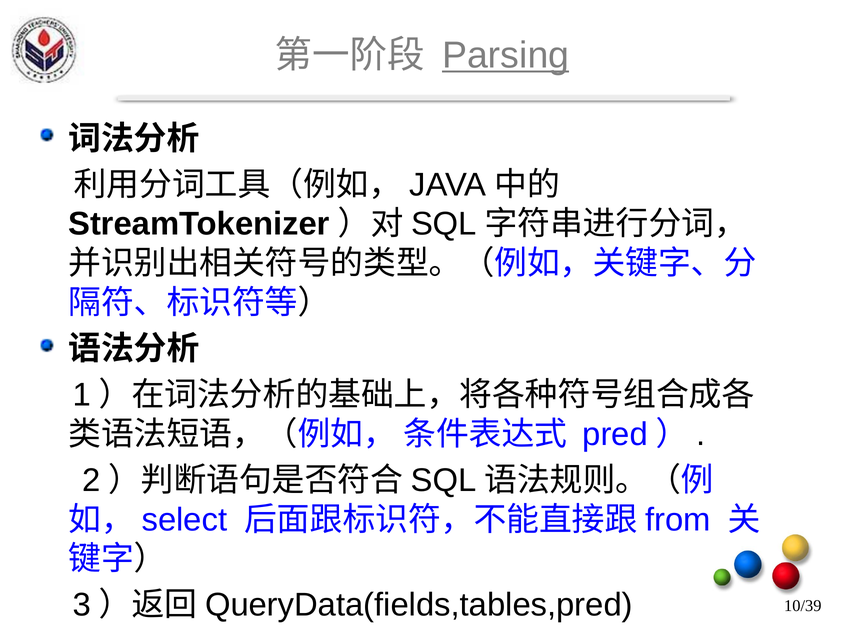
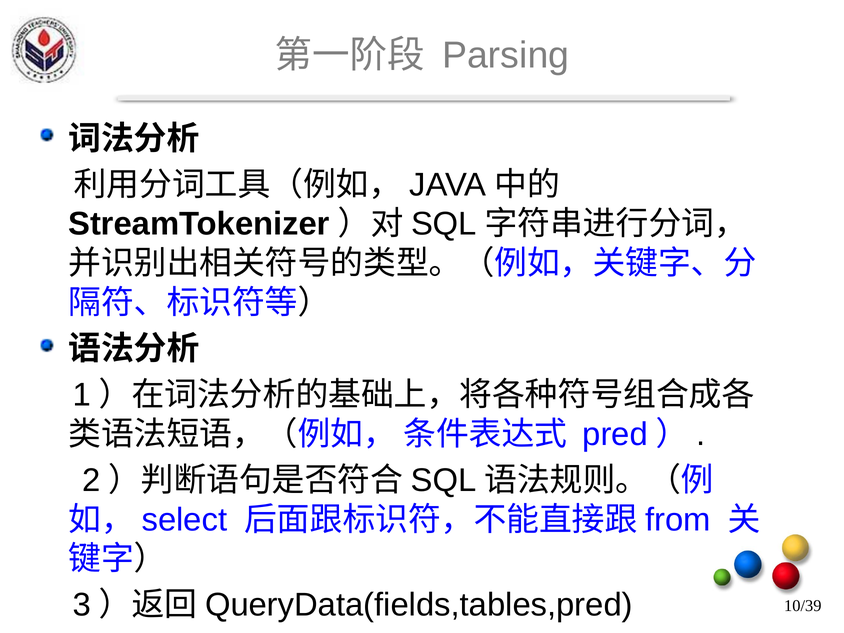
Parsing underline: present -> none (506, 55)
